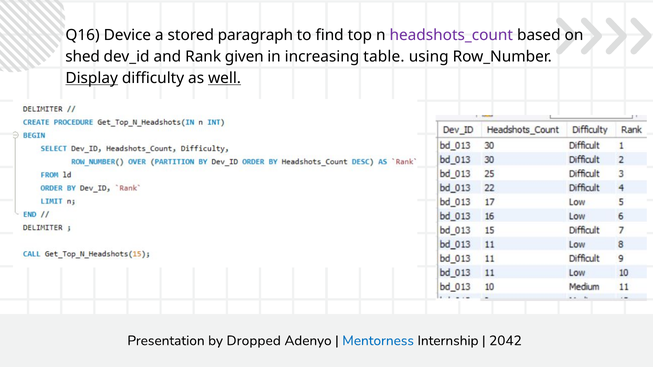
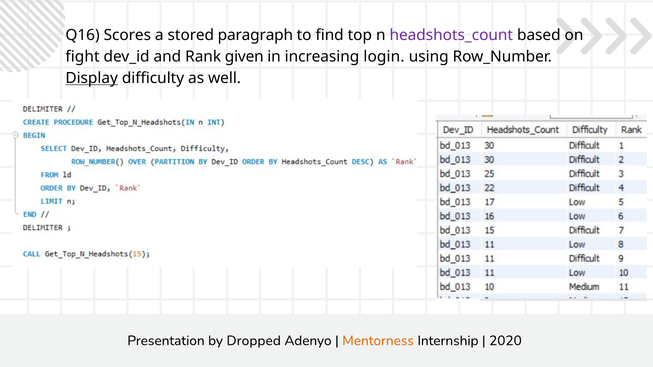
Device: Device -> Scores (127, 35)
shed: shed -> fight (82, 57)
table: table -> login (384, 57)
well underline: present -> none (225, 78)
Mentorness colour: blue -> orange (378, 341)
2042: 2042 -> 2020 (505, 341)
